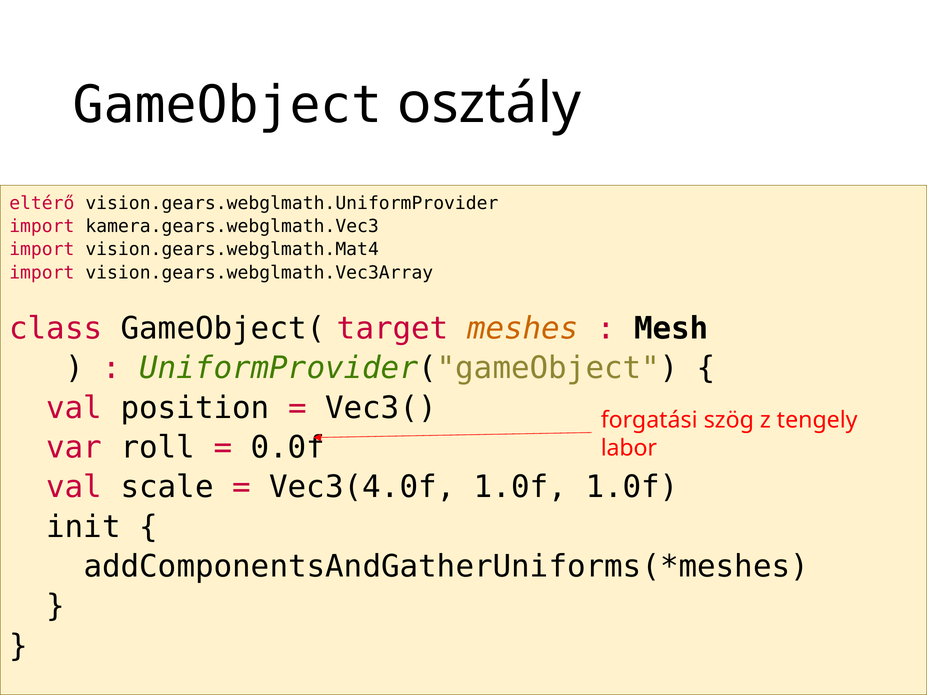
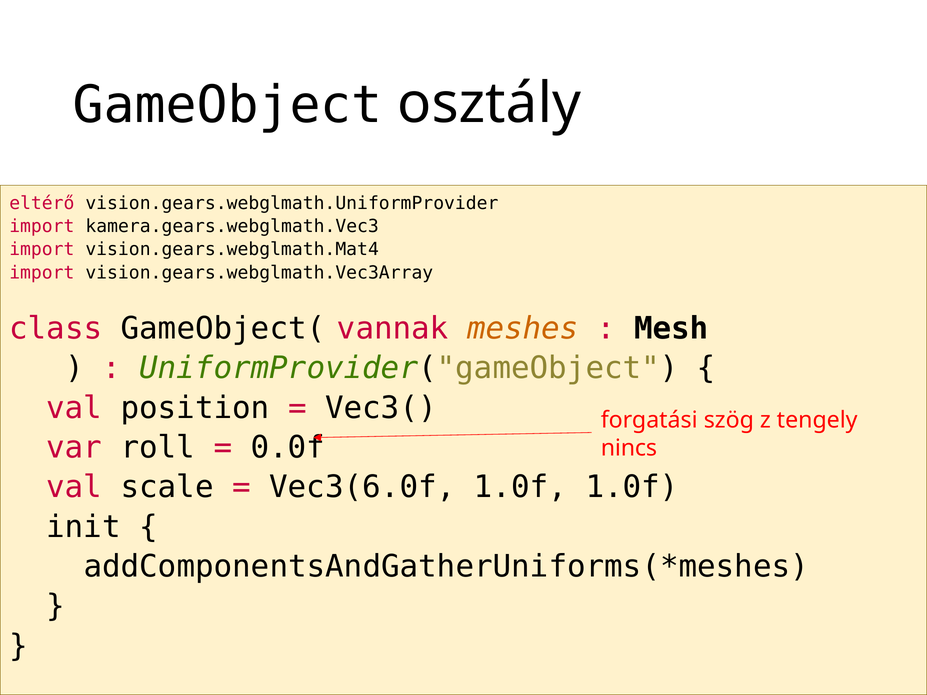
target: target -> vannak (393, 329)
labor: labor -> nincs (629, 448)
Vec3(4.0f: Vec3(4.0f -> Vec3(6.0f (362, 487)
